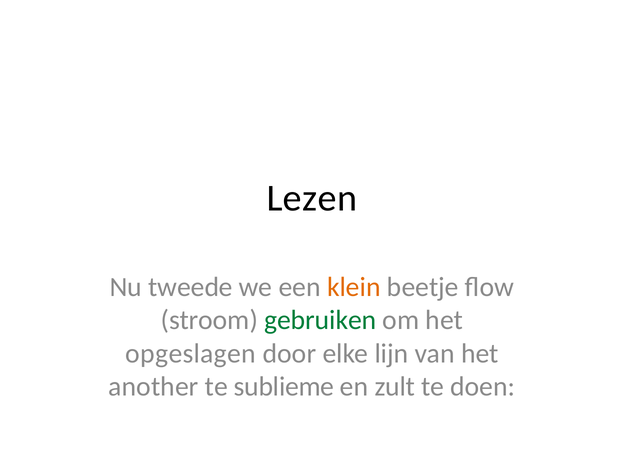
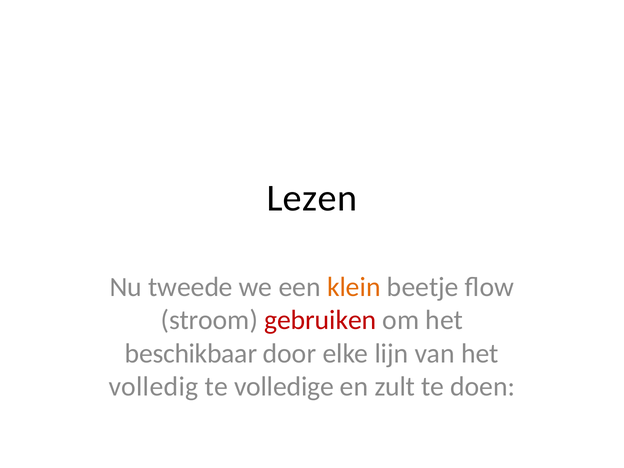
gebruiken colour: green -> red (320, 320)
opgeslagen: opgeslagen -> beschikbaar (191, 353)
another: another -> volledig (153, 387)
sublieme: sublieme -> volledige (284, 387)
